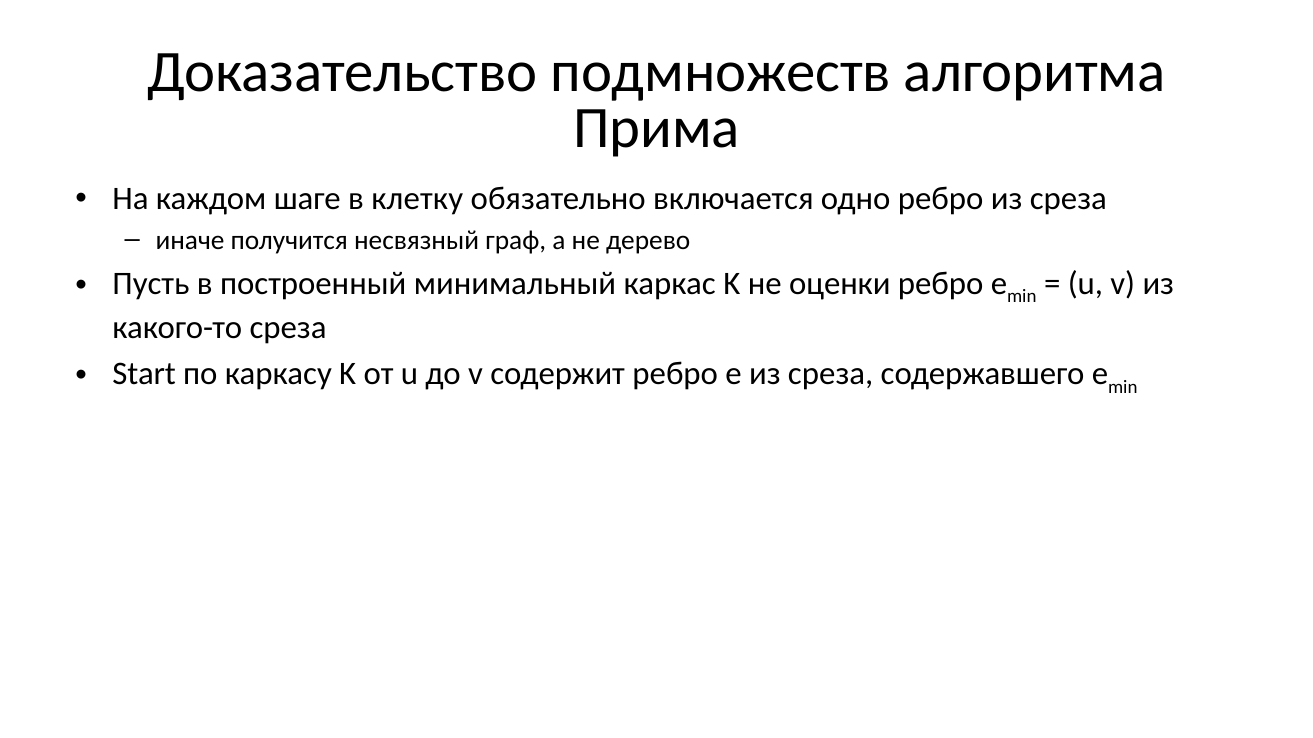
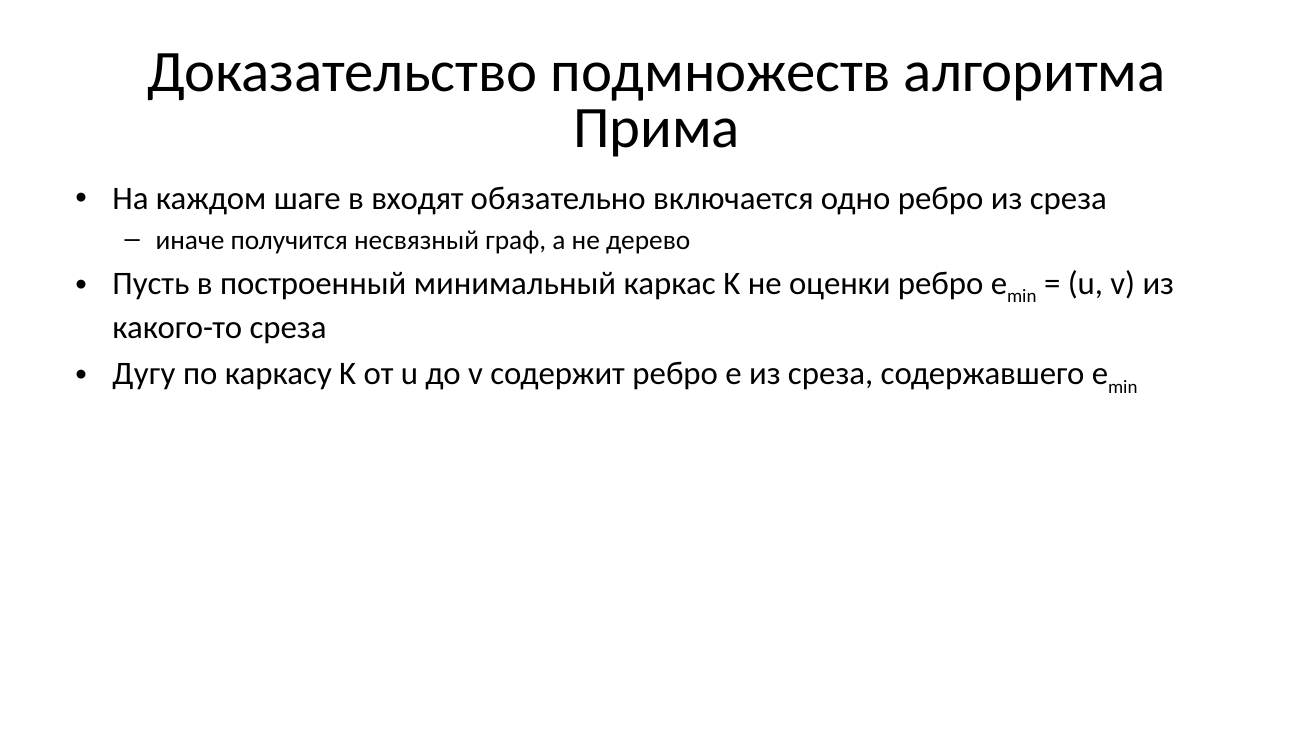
клетку: клетку -> входят (417, 199)
Start: Start -> Дугу (144, 374)
